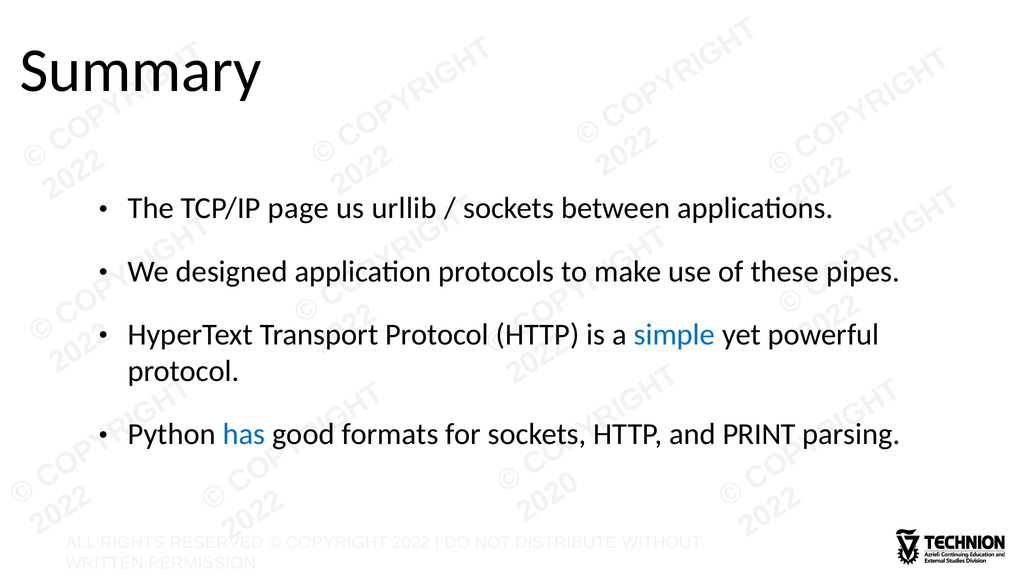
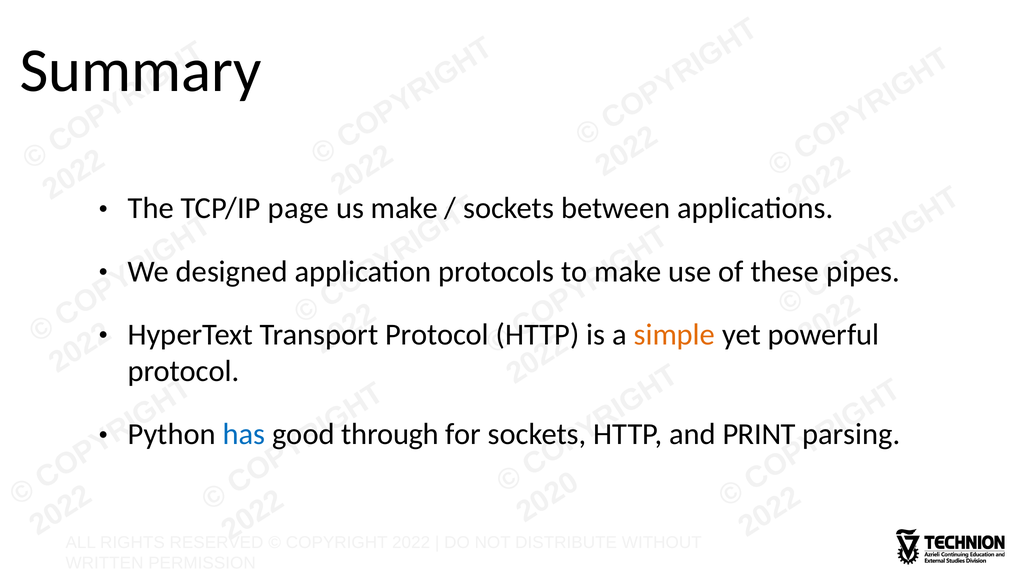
us urllib: urllib -> make (405, 208)
simple colour: blue -> orange (674, 335)
formats: formats -> through (390, 434)
